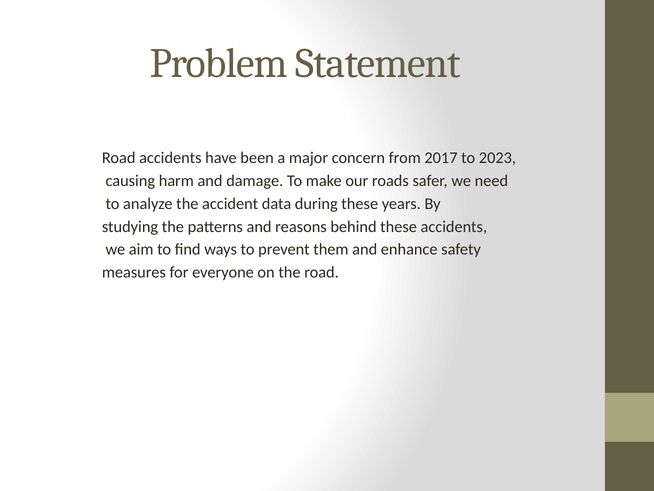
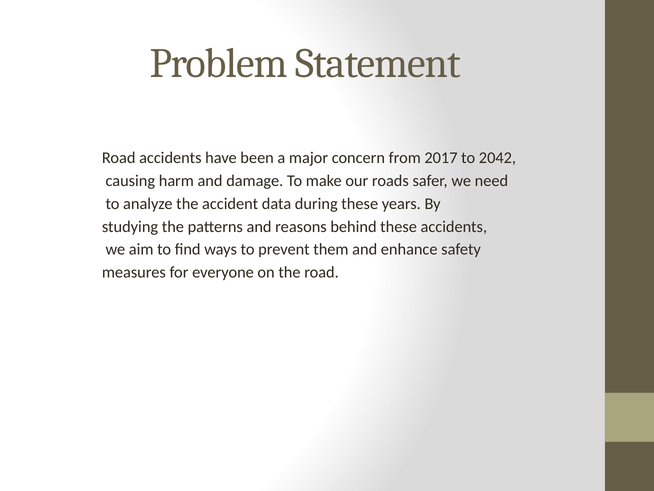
2023: 2023 -> 2042 (497, 158)
